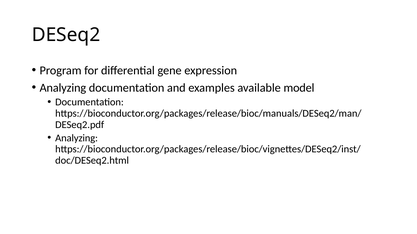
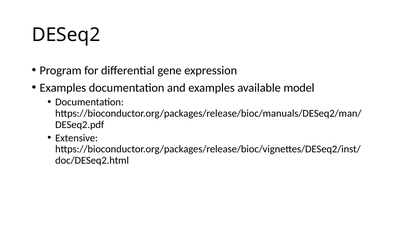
Analyzing: Analyzing -> Examples (63, 88)
Analyzing: Analyzing -> Extensive (77, 138)
